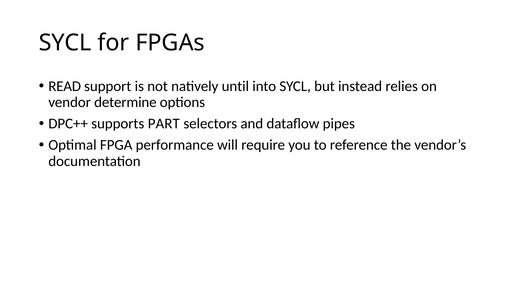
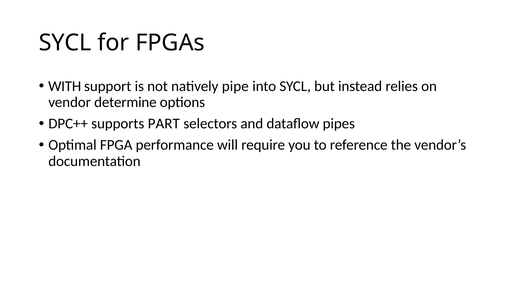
READ: READ -> WITH (65, 86)
until: until -> pipe (235, 86)
